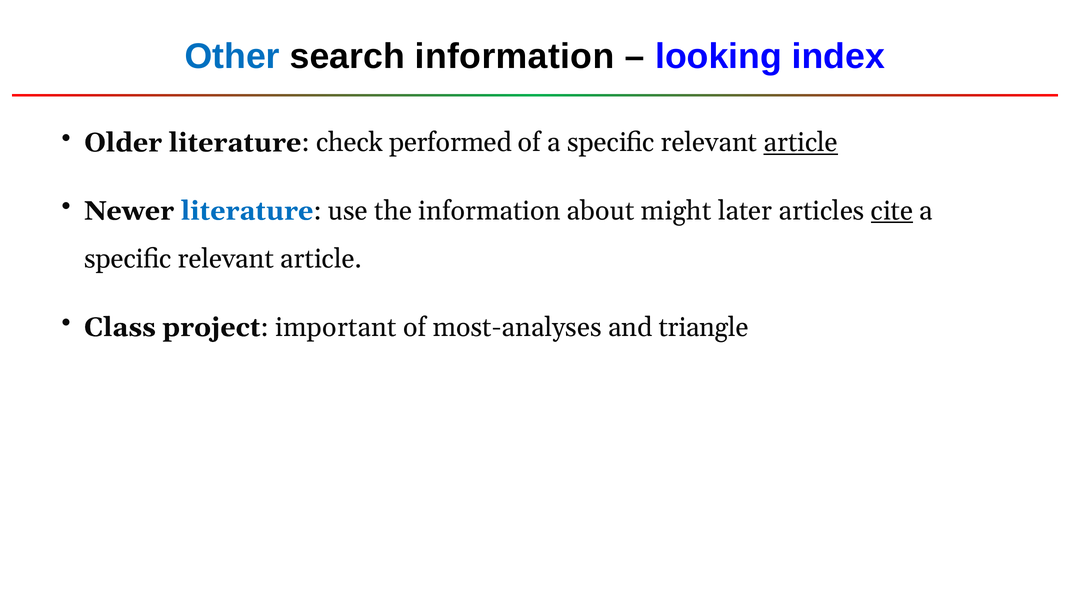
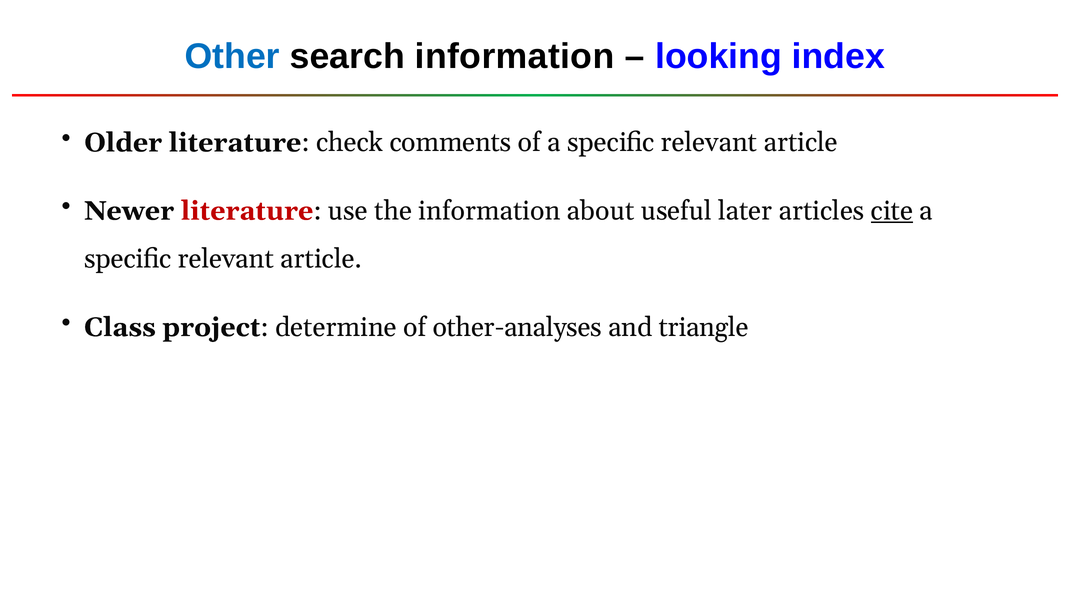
performed: performed -> comments (450, 143)
article underline: present -> none (801, 143)
literature colour: blue -> red (247, 211)
might: might -> useful (676, 211)
important: important -> determine (336, 327)
most-analyses: most-analyses -> other-analyses (517, 327)
